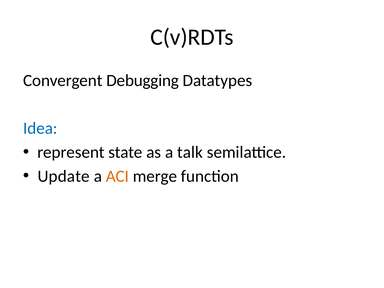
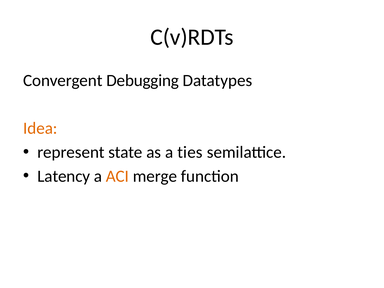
Idea colour: blue -> orange (40, 128)
talk: talk -> ties (190, 152)
Update: Update -> Latency (64, 176)
